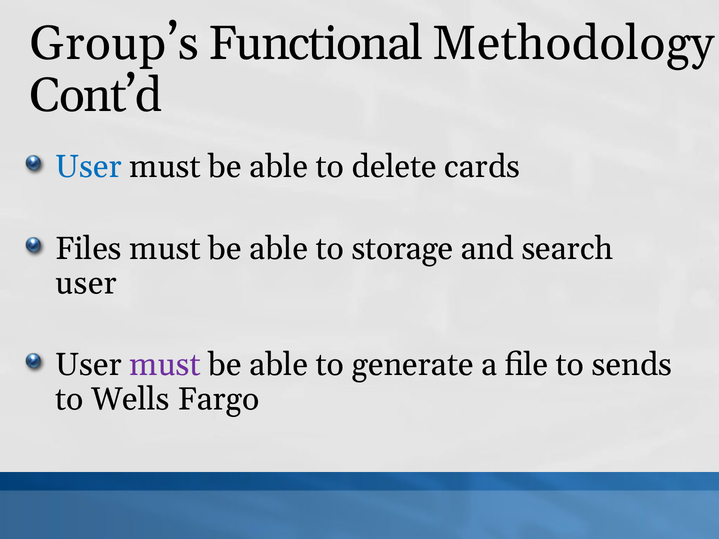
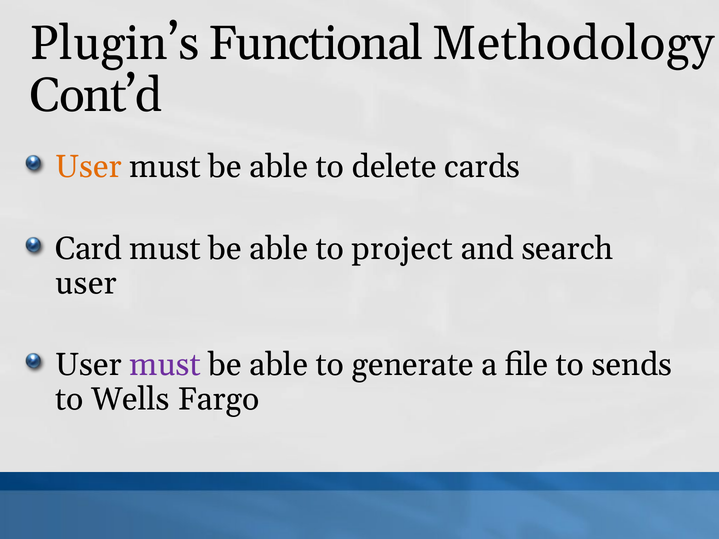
Group’s: Group’s -> Plugin’s (115, 44)
User colour: blue -> orange (88, 167)
Files: Files -> Card (89, 249)
storage: storage -> project (402, 249)
